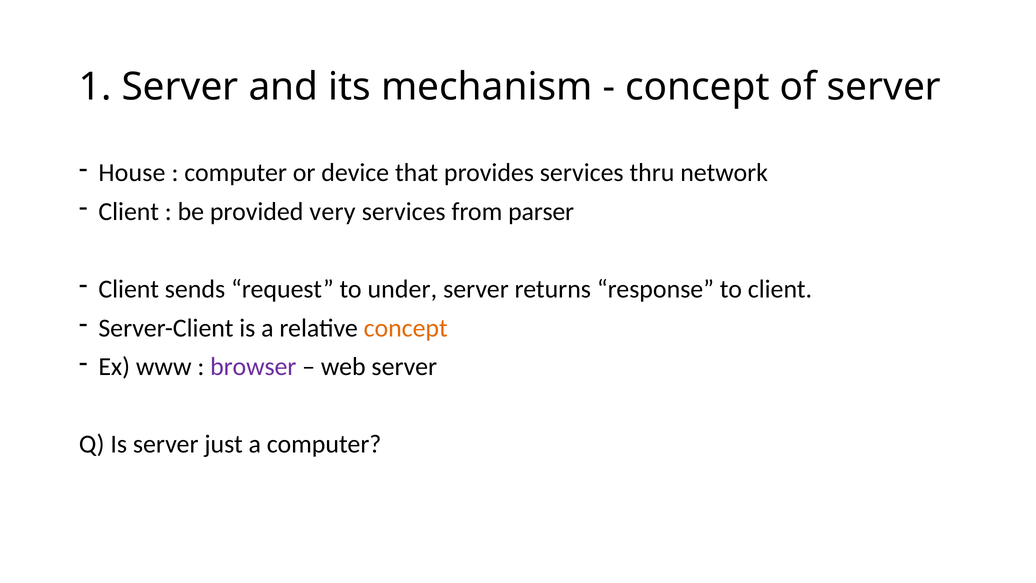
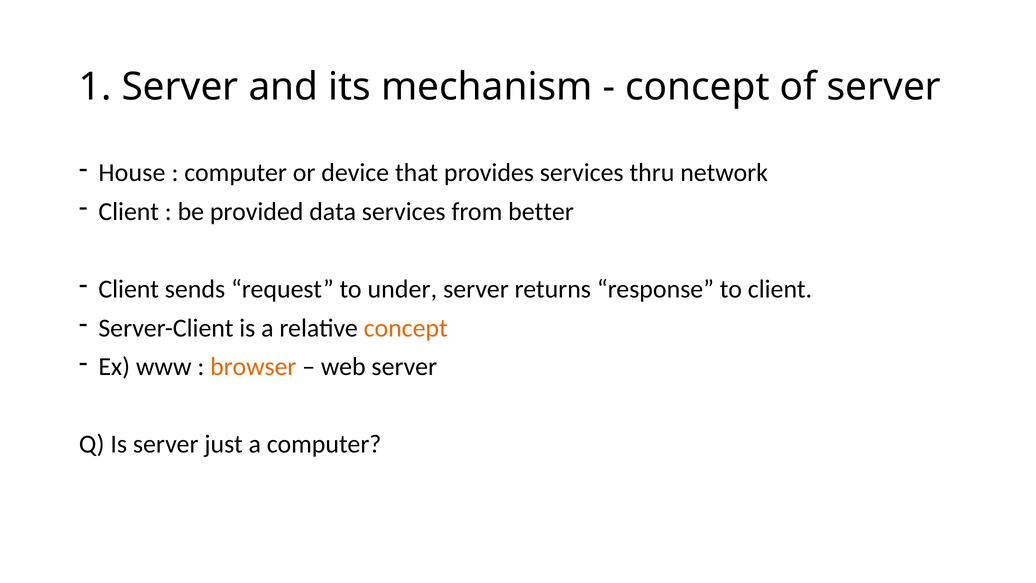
very: very -> data (333, 212)
parser: parser -> better (541, 212)
browser colour: purple -> orange (253, 367)
